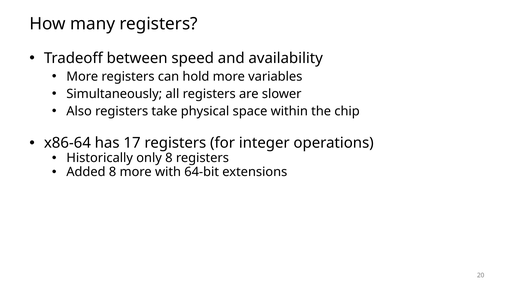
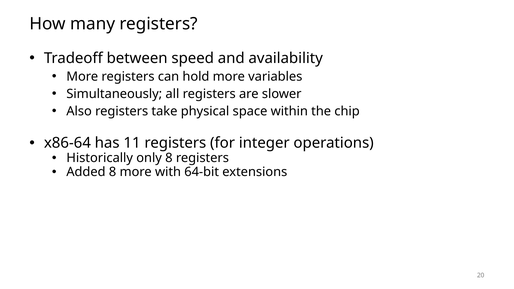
17: 17 -> 11 (132, 143)
